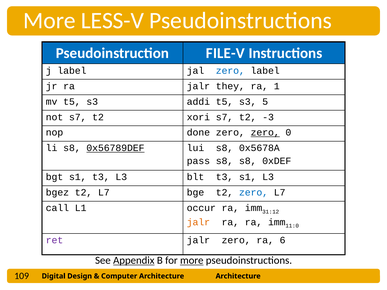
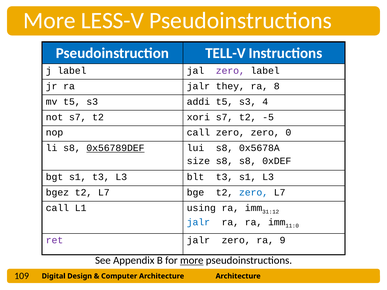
FILE-V: FILE-V -> TELL-V (226, 53)
zero colour: blue -> purple (230, 71)
1: 1 -> 8 (277, 86)
5: 5 -> 4 (265, 102)
-3: -3 -> -5 (268, 117)
nop done: done -> call (198, 133)
zero underline: present -> none (265, 133)
pass: pass -> size (198, 161)
occur: occur -> using (201, 208)
jalr colour: orange -> blue (198, 222)
6: 6 -> 9 (283, 240)
Appendix underline: present -> none (134, 261)
